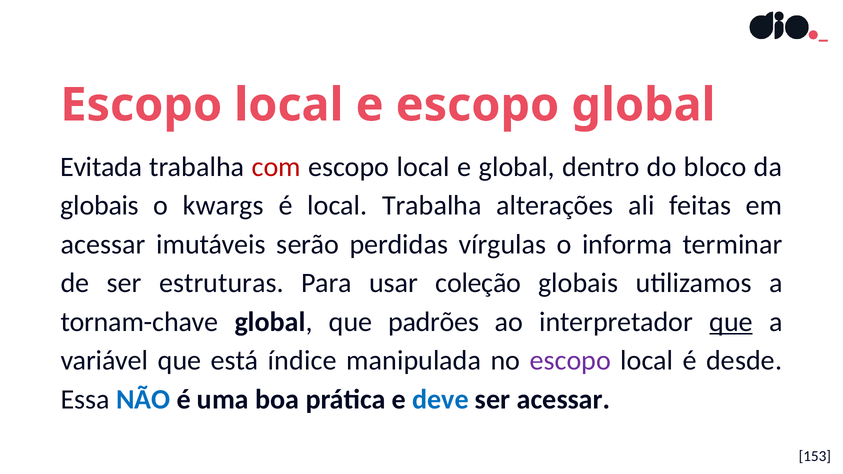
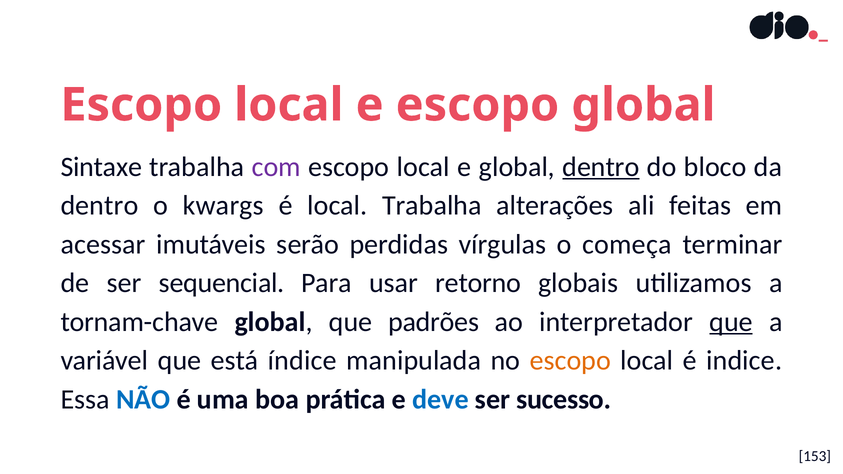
Evitada: Evitada -> Sintaxe (101, 167)
com colour: red -> purple (276, 167)
dentro underline: none -> present (601, 167)
globais: globais -> dentro (99, 206)
informa: informa -> começa (627, 244)
estruturas: estruturas -> sequencial (222, 283)
coleção: coleção -> retorno (478, 283)
escopo colour: purple -> orange (570, 361)
desde: desde -> indice (744, 361)
ser acessar: acessar -> sucesso (564, 399)
